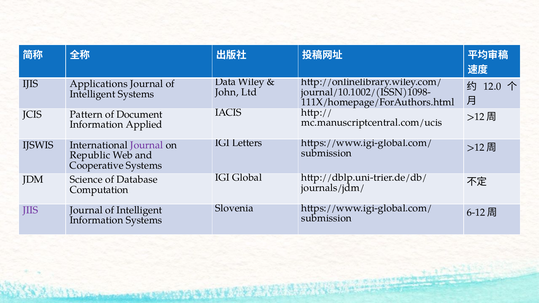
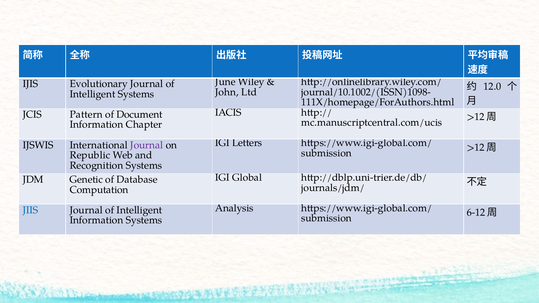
Data: Data -> June (225, 82)
Applications: Applications -> Evolutionary (99, 84)
Applied: Applied -> Chapter (144, 125)
Cooperative: Cooperative -> Recognition (97, 165)
Science: Science -> Genetic (86, 180)
Slovenia: Slovenia -> Analysis (234, 208)
JIIS colour: purple -> blue (31, 210)
